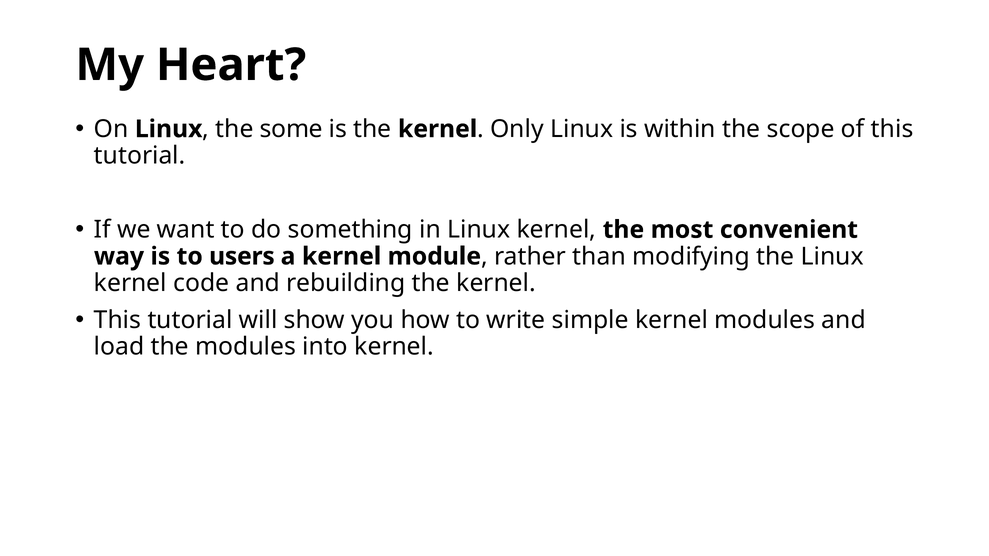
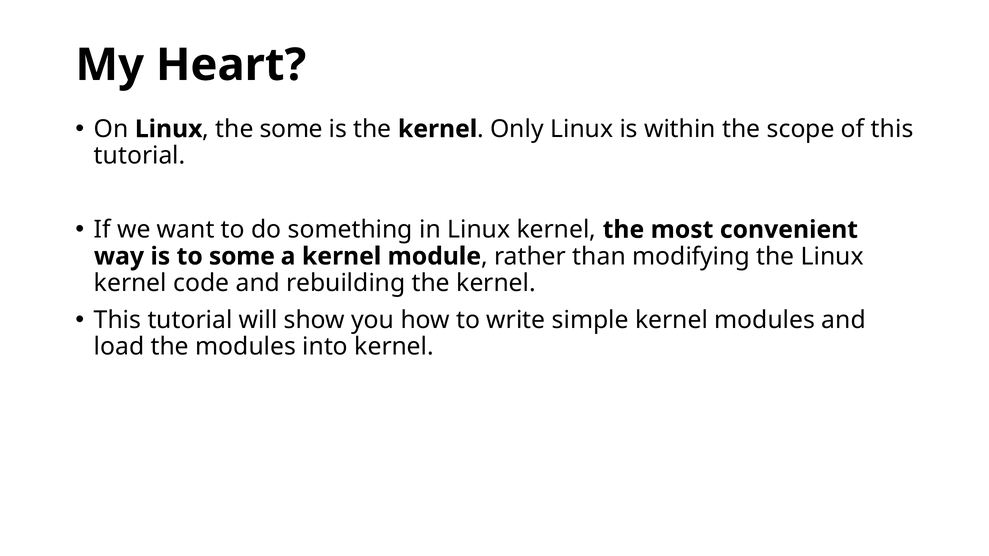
to users: users -> some (242, 256)
